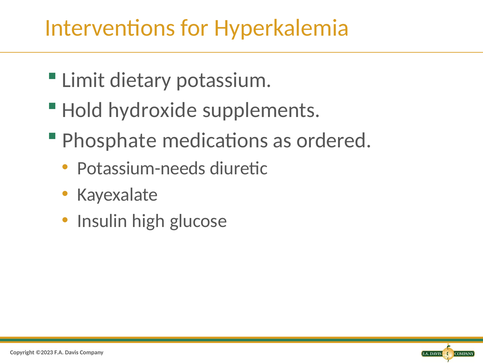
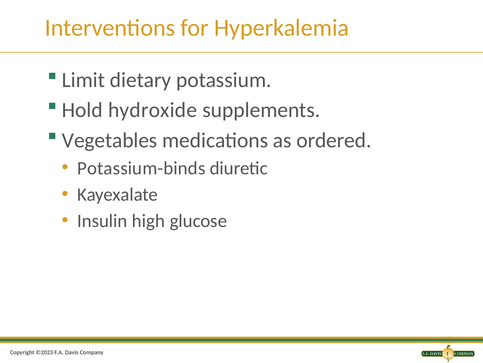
Phosphate: Phosphate -> Vegetables (110, 140)
Potassium-needs: Potassium-needs -> Potassium-binds (141, 168)
